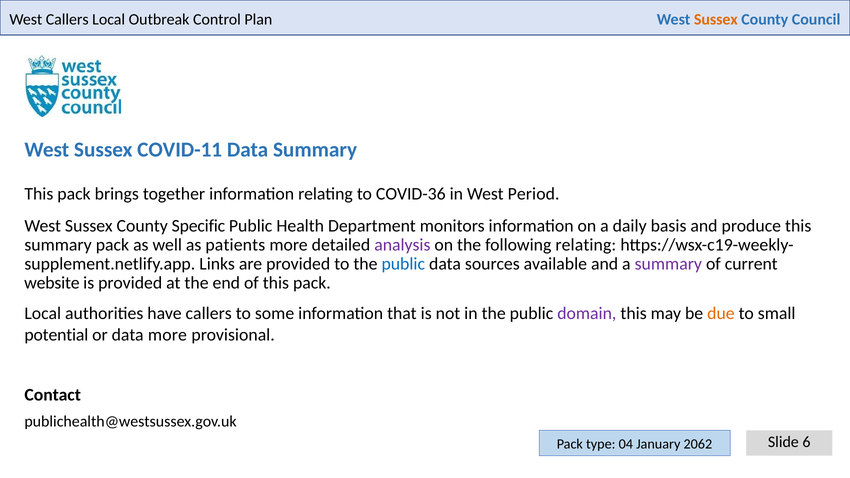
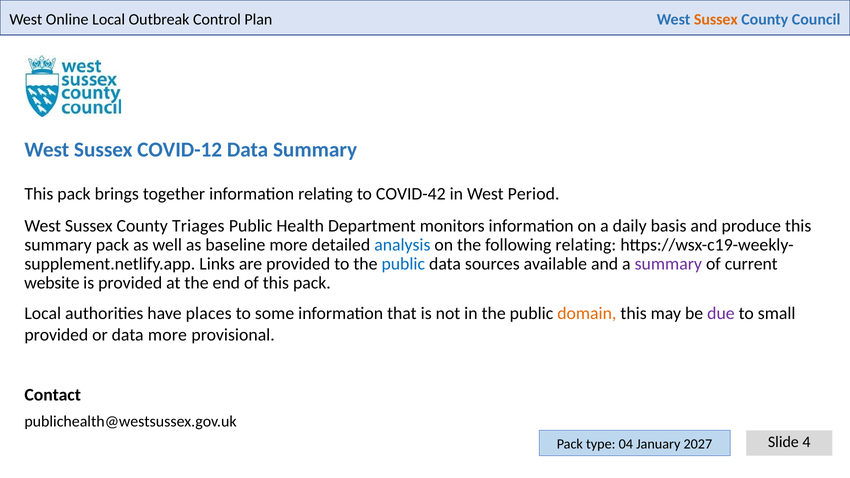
West Callers: Callers -> Online (67, 19)
COVID-11: COVID-11 -> COVID-12 (180, 150)
COVID-36: COVID-36 -> COVID-42 (411, 194)
Specific: Specific -> Triages (198, 226)
patients: patients -> baseline (235, 245)
analysis colour: purple -> blue (402, 245)
have callers: callers -> places (209, 314)
domain colour: purple -> orange (587, 314)
due colour: orange -> purple (721, 314)
potential: potential -> provided (56, 335)
6: 6 -> 4 (806, 442)
2062: 2062 -> 2027 (698, 444)
